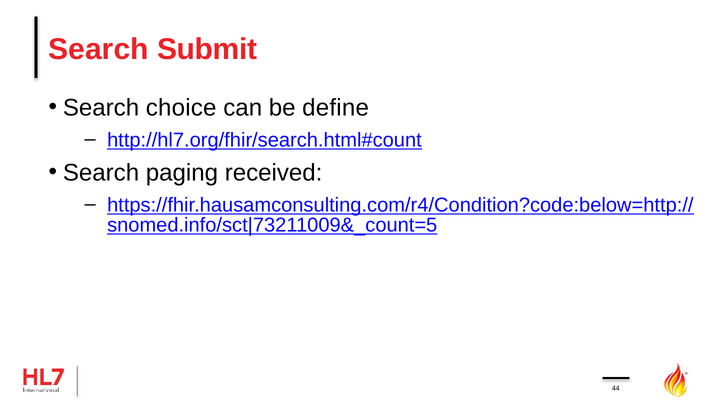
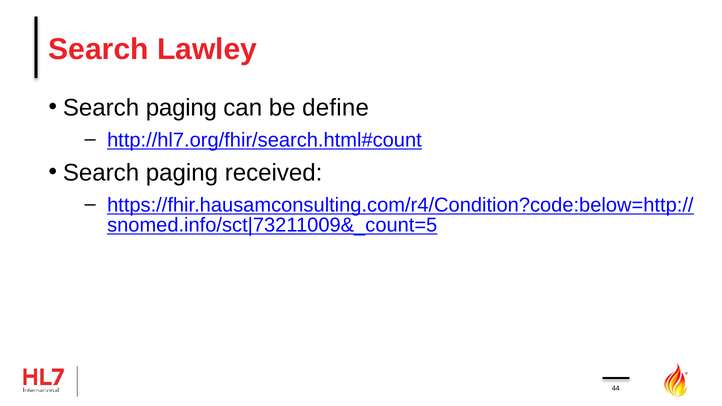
Submit: Submit -> Lawley (207, 49)
choice: choice -> paging (181, 108)
